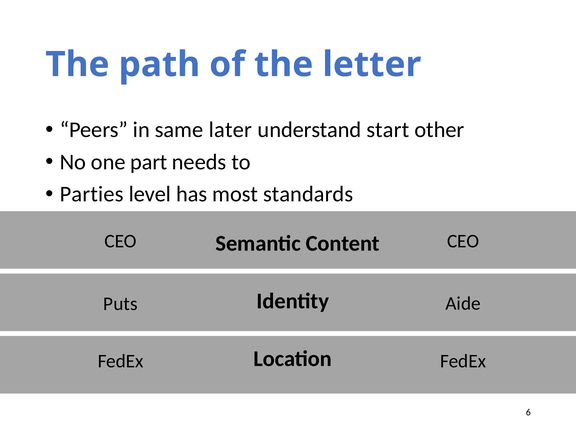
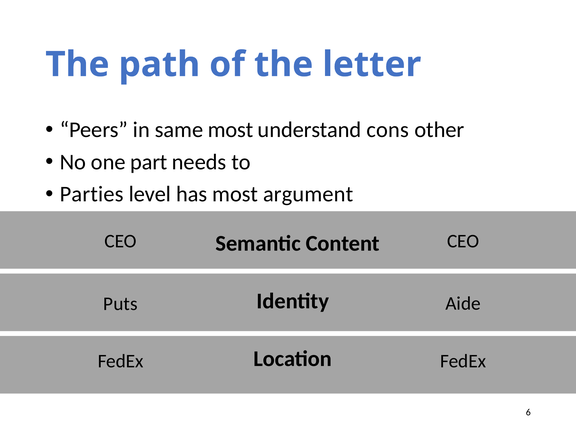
same later: later -> most (231, 130)
start: start -> cons (388, 130)
standards: standards -> argument (308, 194)
